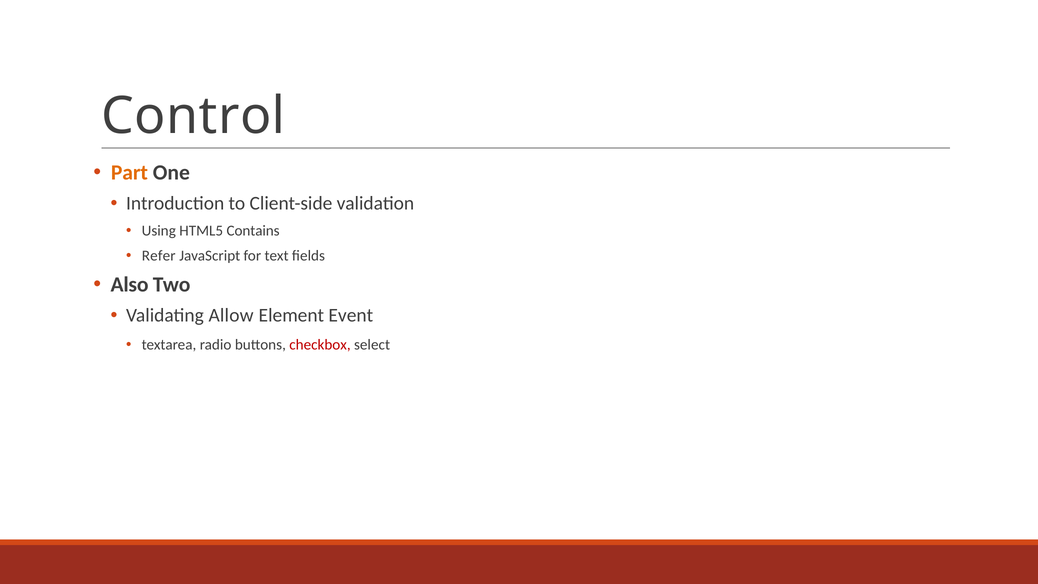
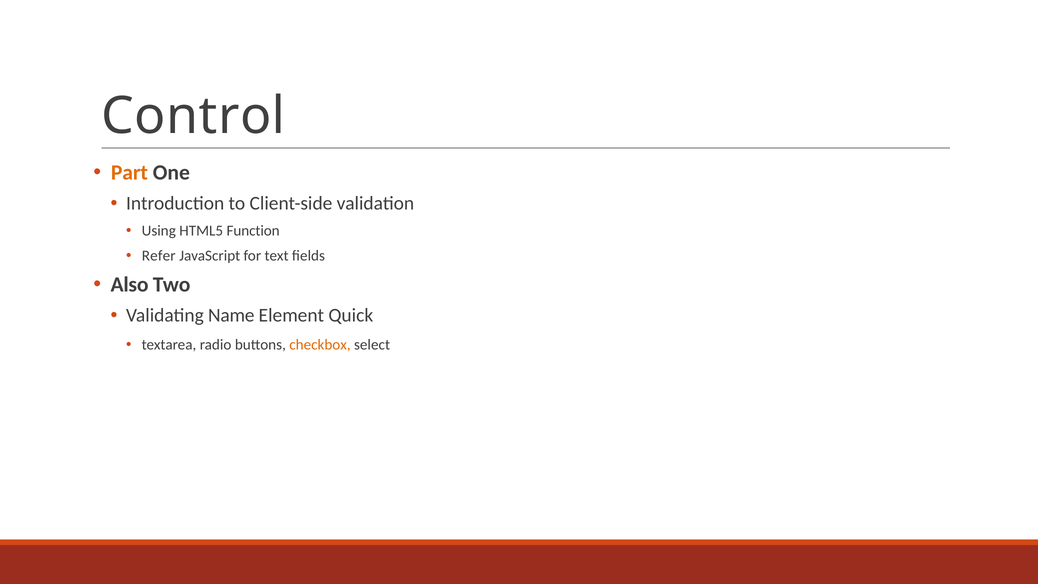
Contains: Contains -> Function (253, 231)
Allow: Allow -> Name (231, 315)
Event: Event -> Quick (351, 315)
checkbox colour: red -> orange (320, 345)
